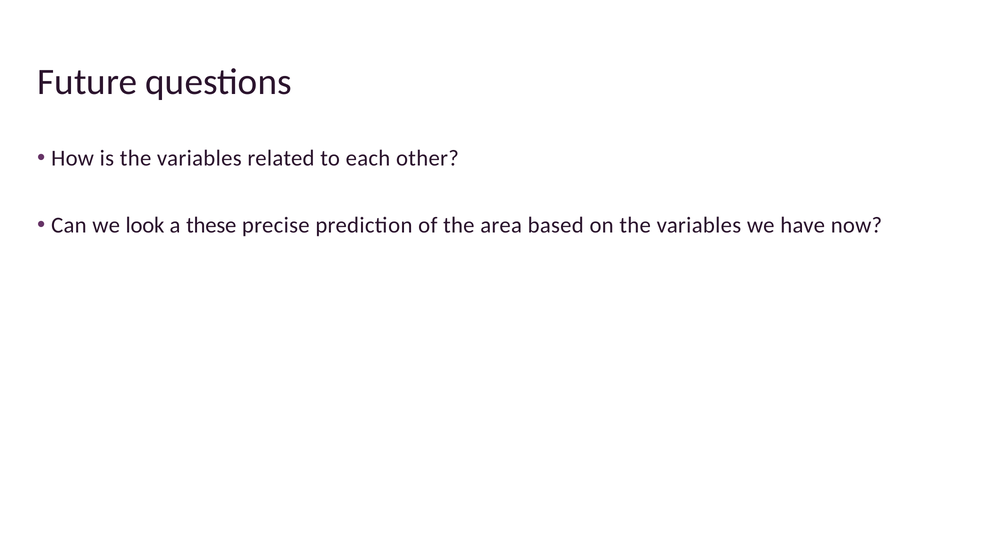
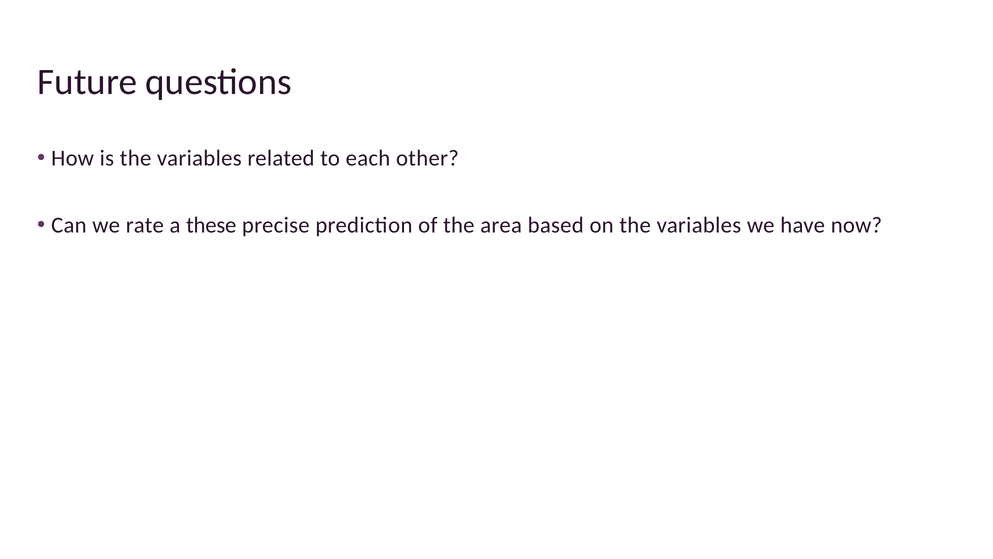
look: look -> rate (145, 225)
